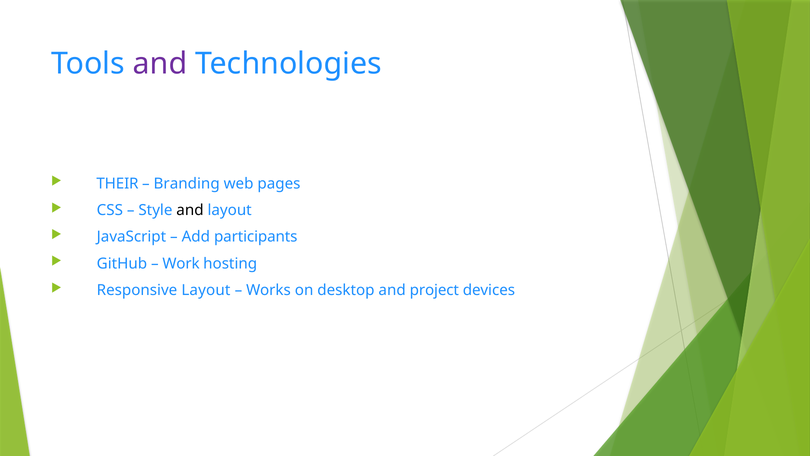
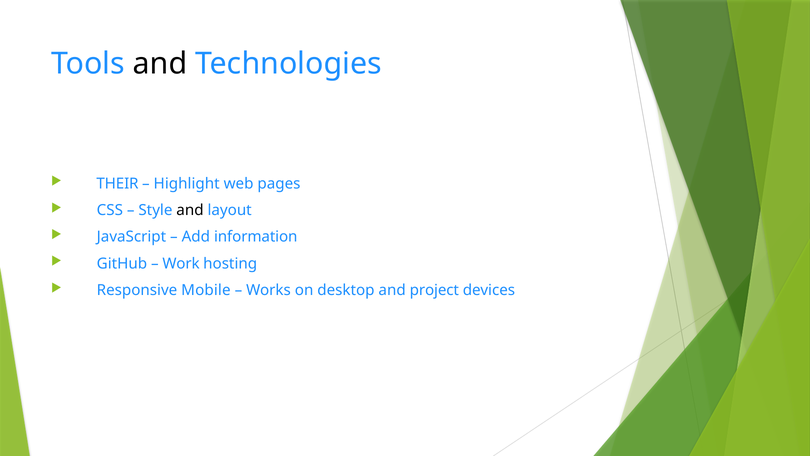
and colour: purple -> black (160, 64)
Branding: Branding -> Highlight (187, 183)
participants: participants -> information (256, 237)
Responsive Layout: Layout -> Mobile (206, 290)
